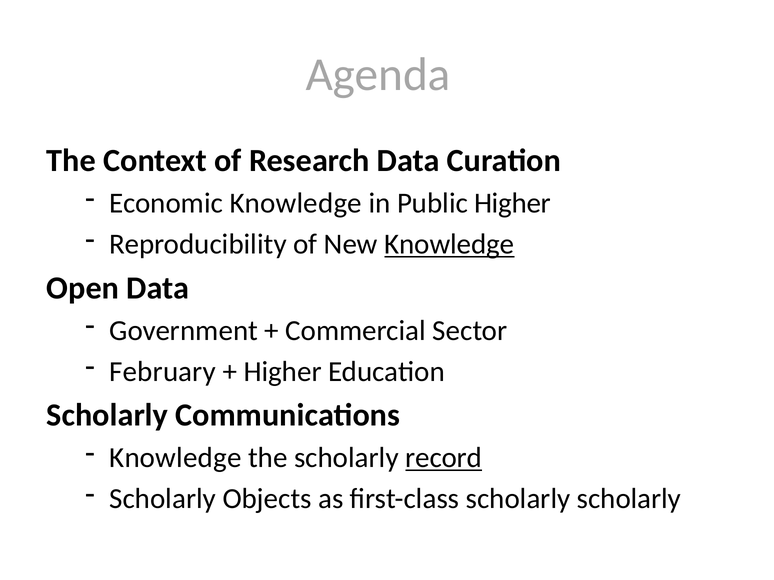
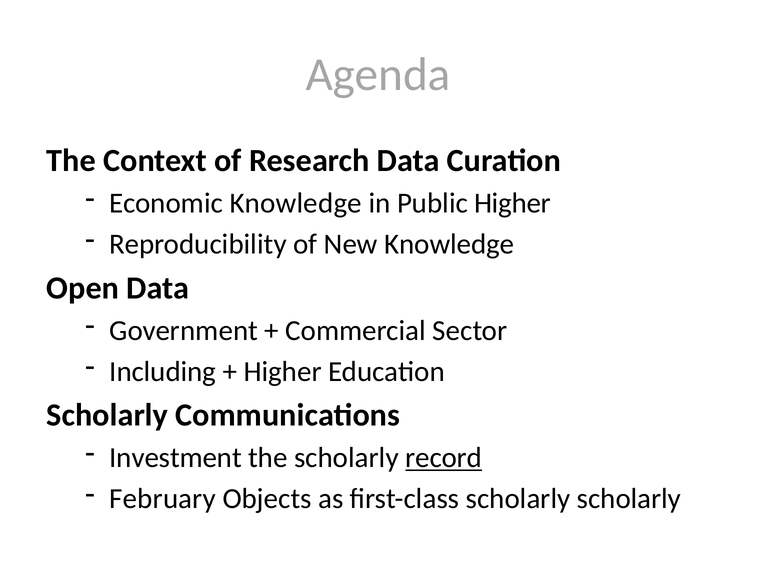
Knowledge underline: present -> none (449, 244)
February: February -> Including (163, 372)
Knowledge: Knowledge -> Investment (176, 458)
Scholarly: Scholarly -> February (163, 499)
